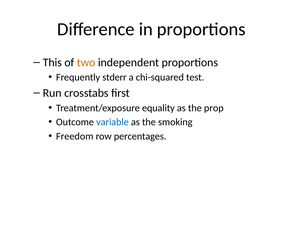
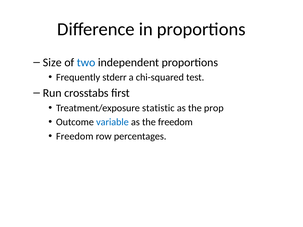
This: This -> Size (52, 62)
two colour: orange -> blue (86, 62)
equality: equality -> statistic (158, 108)
the smoking: smoking -> freedom (175, 122)
